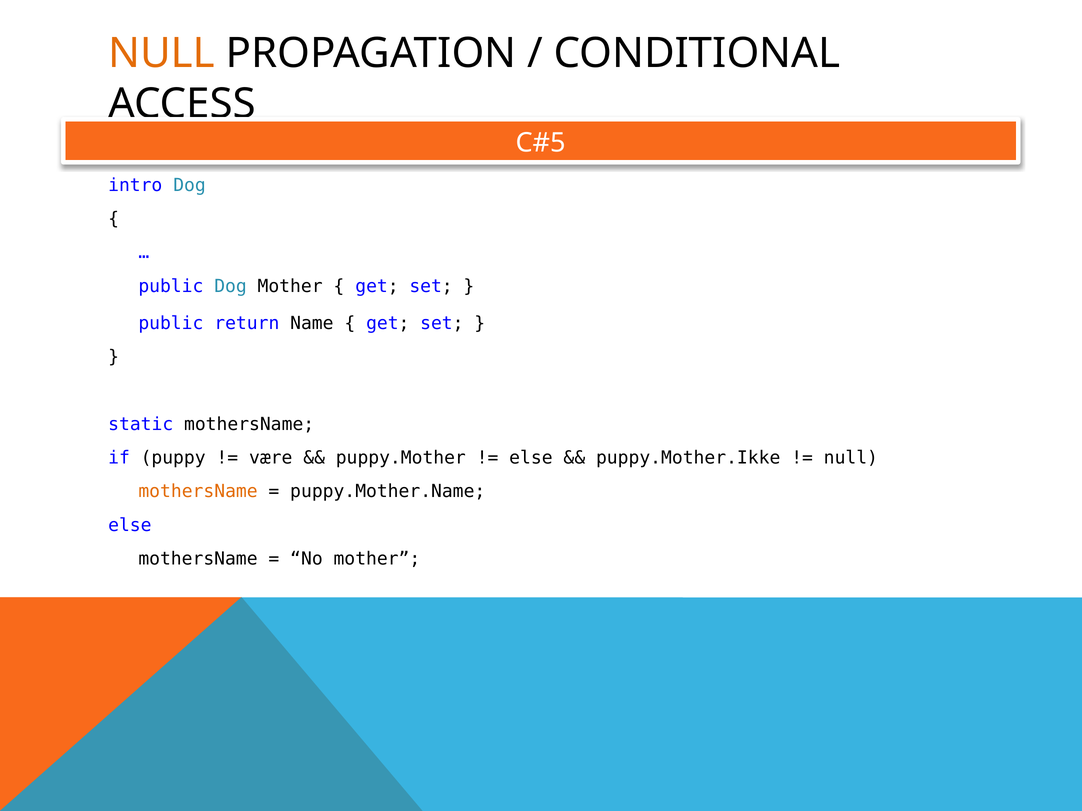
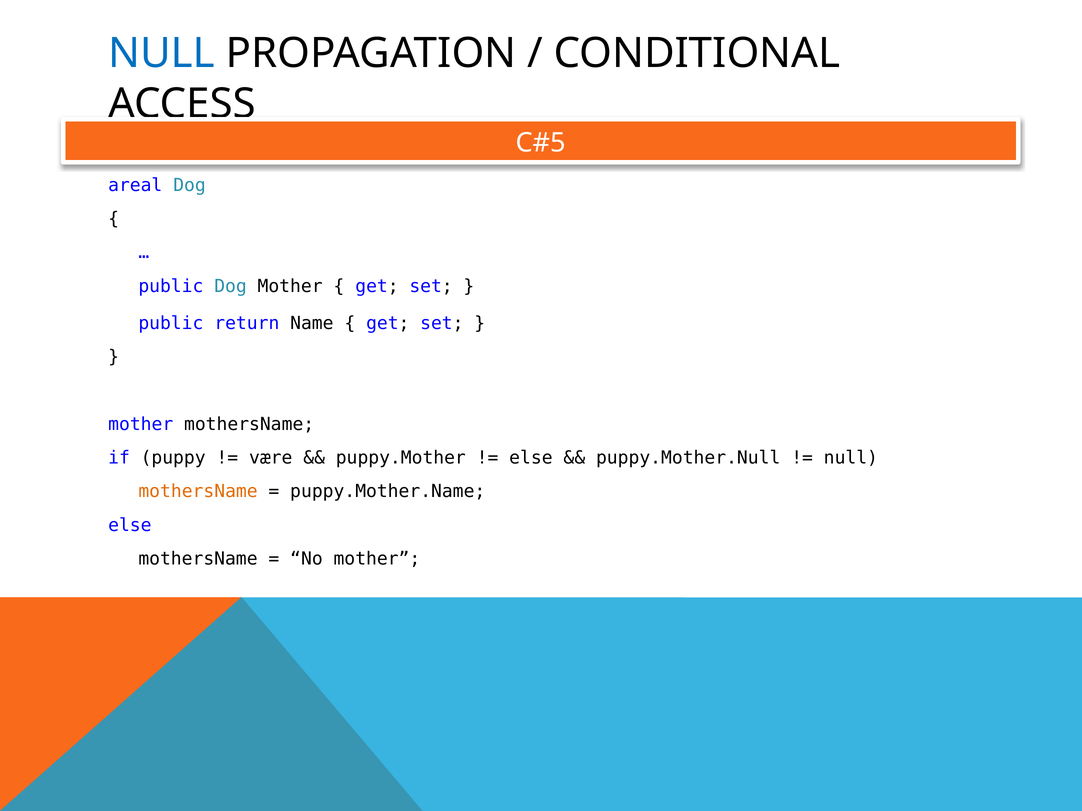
NULL colour: orange -> blue (162, 53)
intro: intro -> areal (135, 185)
static: static -> mother (141, 424)
puppy.Mother.Ikke: puppy.Mother.Ikke -> puppy.Mother.Null (688, 458)
